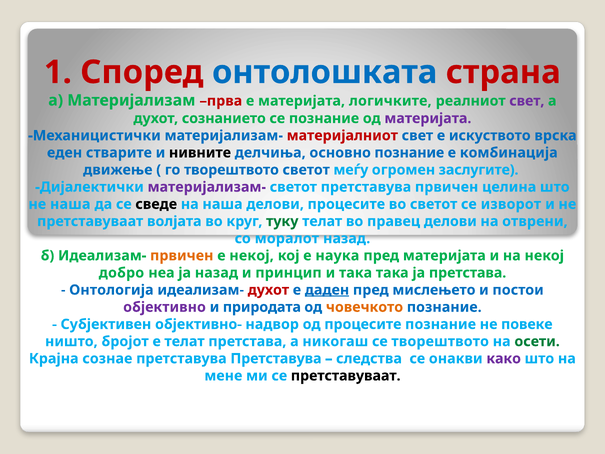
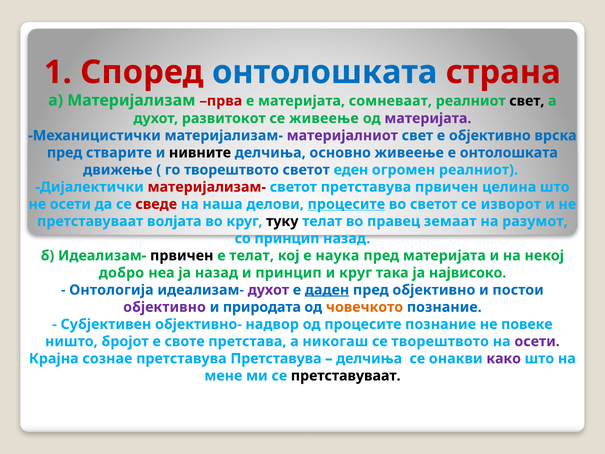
логичките: логичките -> сомневаат (390, 101)
свет colour: purple -> black (527, 101)
сознанието: сознанието -> развитокот (224, 118)
се познание: познание -> живеење (324, 118)
материјалниот colour: red -> purple (342, 135)
е искуството: искуството -> објективно (490, 135)
еден: еден -> пред (65, 153)
основно познание: познание -> живеење (409, 153)
е комбинација: комбинација -> онтолошката (509, 153)
меѓу: меѓу -> еден (351, 170)
огромен заслугите: заслугите -> реалниот (478, 170)
материјализам- colour: purple -> red (207, 187)
не наша: наша -> осети (70, 204)
сведе colour: black -> red (156, 204)
процесите underline: none -> present (346, 204)
туку colour: green -> black (282, 221)
правец делови: делови -> земаат (450, 221)
отврени: отврени -> разумот (535, 221)
со моралот: моралот -> принцип (287, 238)
првичен colour: orange -> black (182, 256)
е некој: некој -> телат (252, 256)
и така: така -> круг (356, 273)
ја претстава: претстава -> највисоко (468, 273)
духот colour: red -> purple (268, 290)
пред мислењето: мислењето -> објективно (434, 290)
е телат: телат -> своте (185, 341)
осети colour: green -> purple (537, 341)
следства: следства -> делчиња (369, 358)
